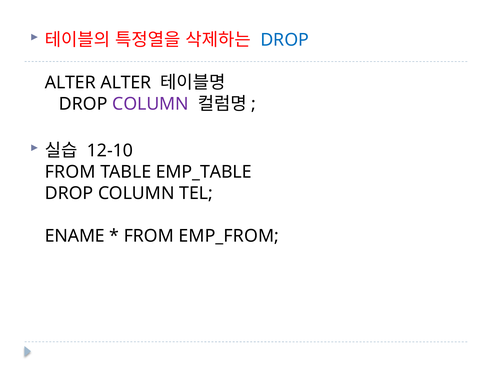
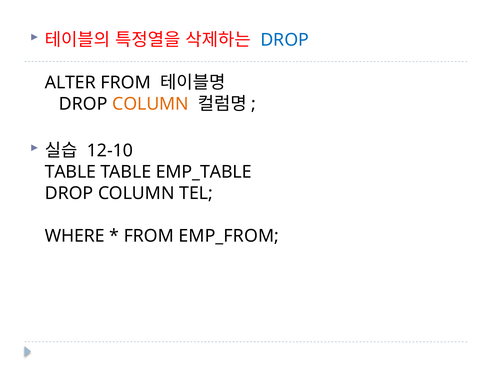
ALTER ALTER: ALTER -> FROM (126, 83)
COLUMN colour: purple -> orange (151, 104)
FROM: FROM -> TABLE (70, 172)
ENAME: ENAME -> WHERE (75, 236)
